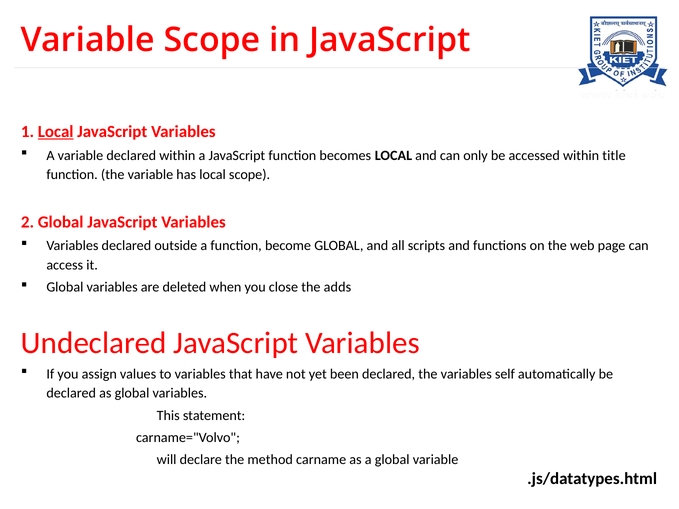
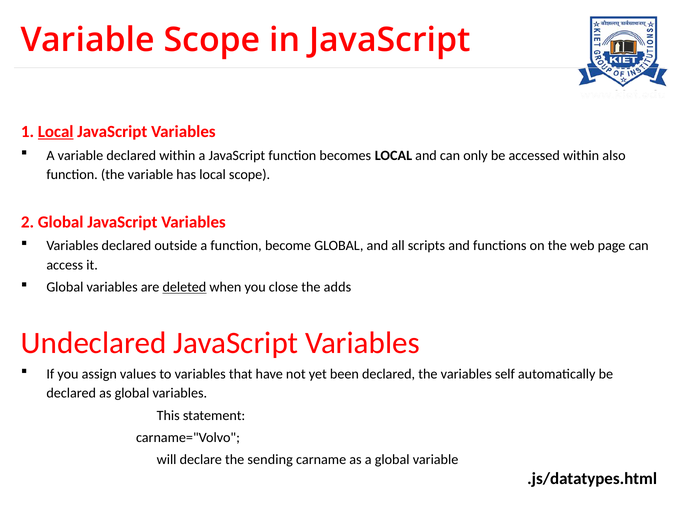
title: title -> also (614, 156)
deleted underline: none -> present (184, 287)
method: method -> sending (270, 460)
